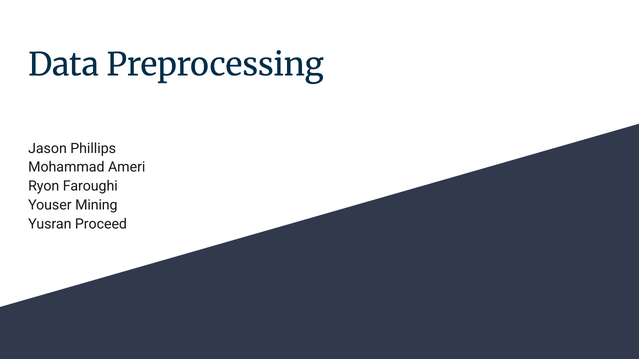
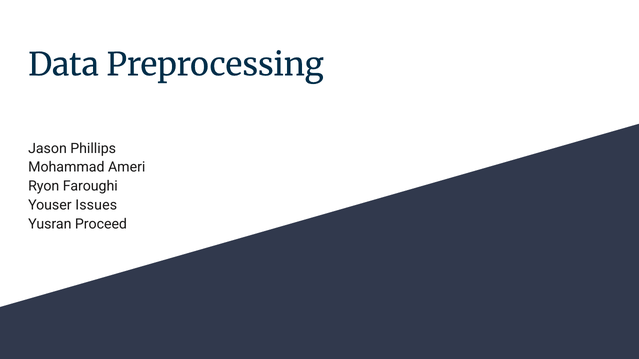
Mining: Mining -> Issues (96, 205)
